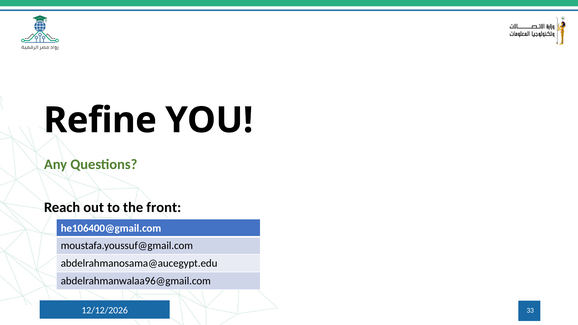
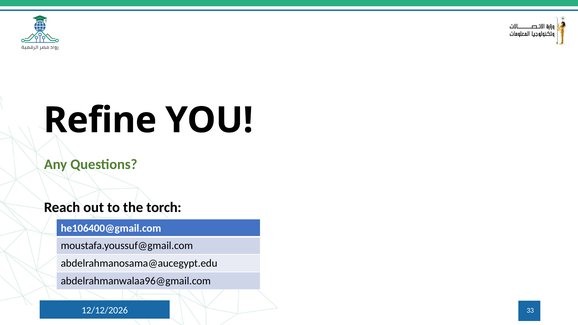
front: front -> torch (164, 208)
